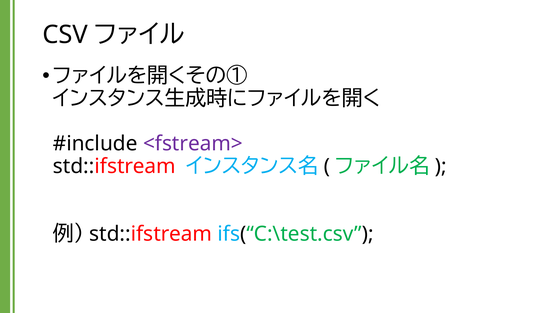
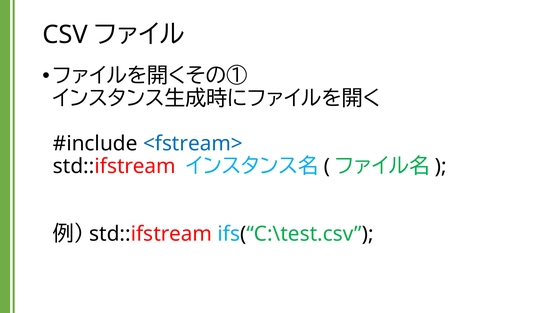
<fstream> colour: purple -> blue (193, 144)
